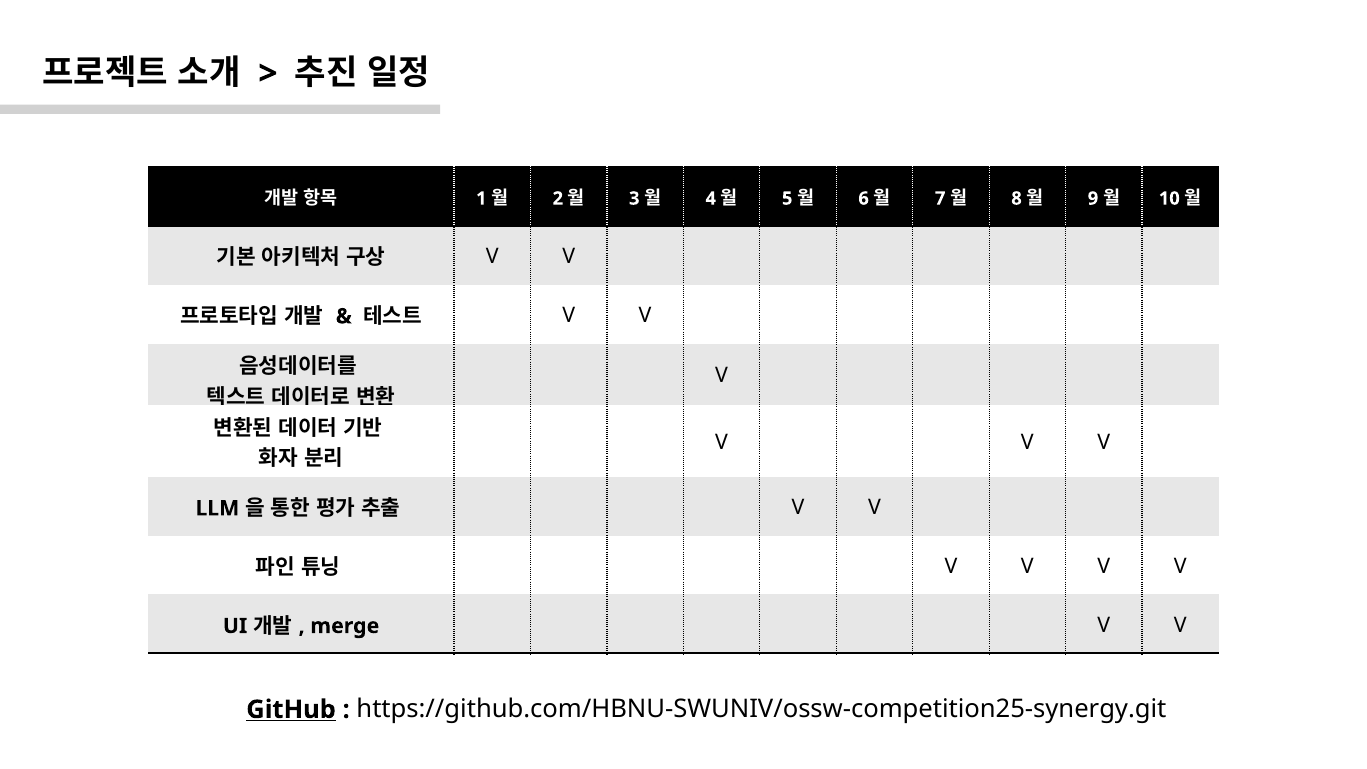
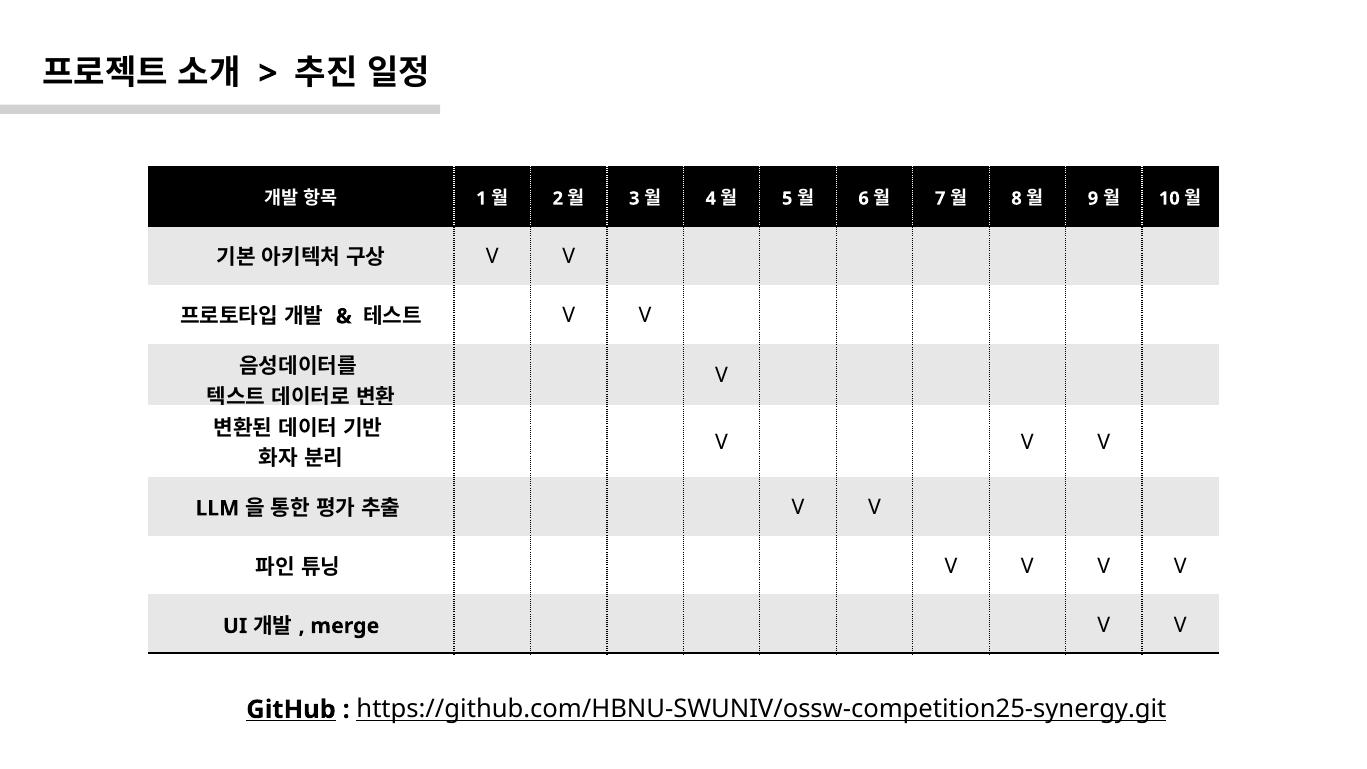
https://github.com/HBNU-SWUNIV/ossw-competition25-synergy.git underline: none -> present (761, 709)
